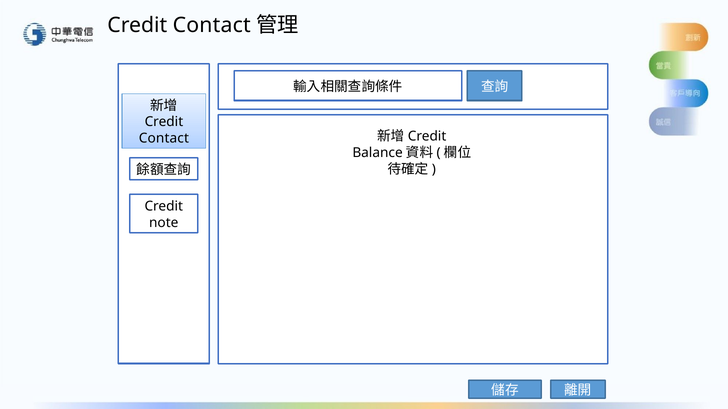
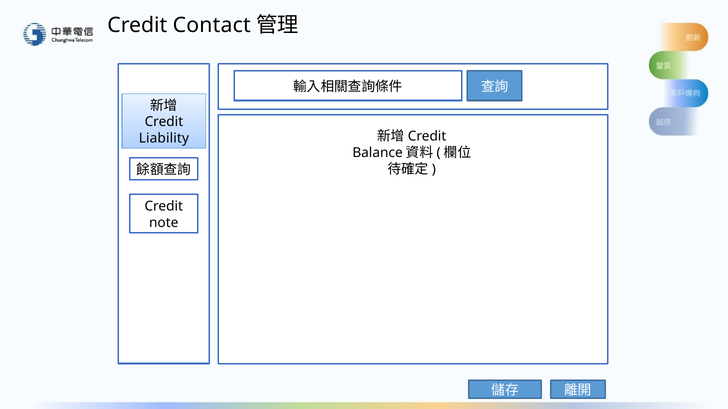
Contact: Contact -> Liability (164, 139)
